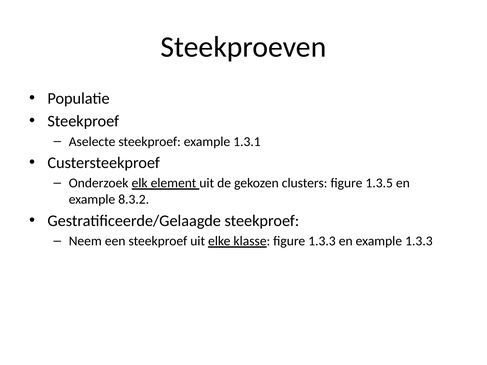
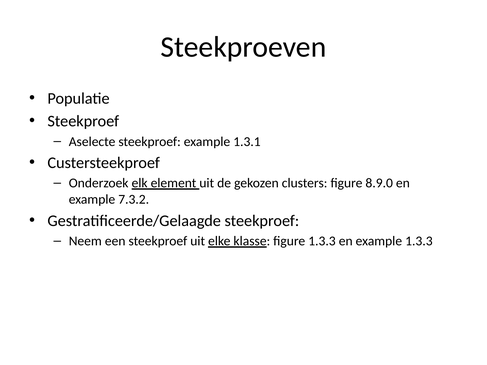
1.3.5: 1.3.5 -> 8.9.0 (379, 183)
8.3.2: 8.3.2 -> 7.3.2 (134, 200)
